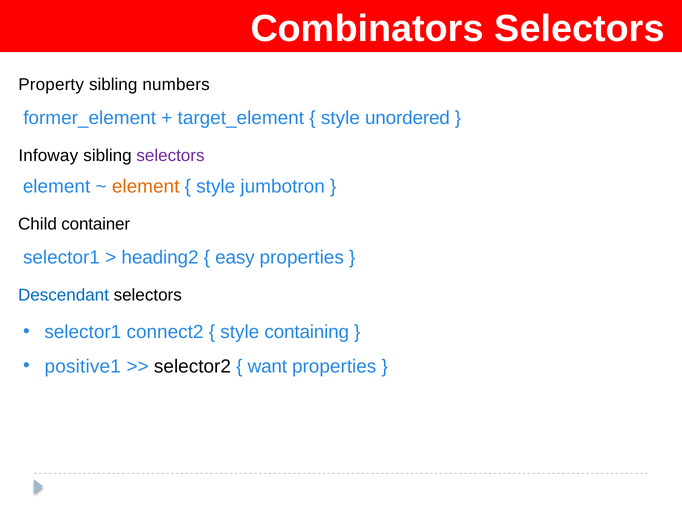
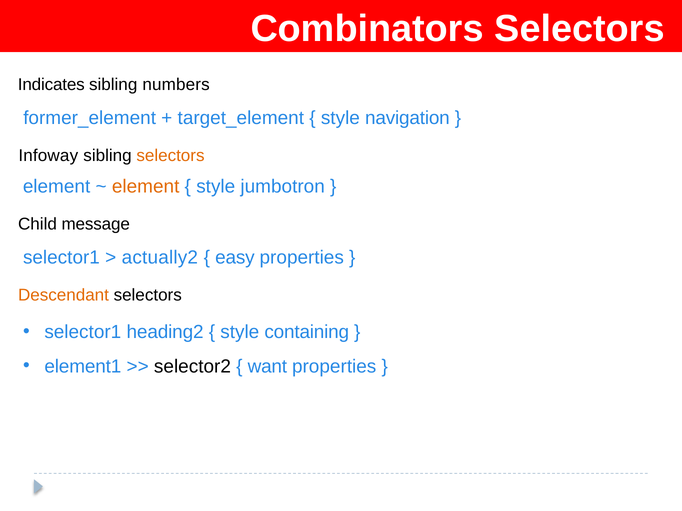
Property: Property -> Indicates (51, 85)
unordered: unordered -> navigation (407, 118)
selectors colour: purple -> orange (170, 156)
container: container -> message (96, 224)
heading2: heading2 -> actually2 (160, 258)
Descendant colour: blue -> orange (63, 295)
connect2: connect2 -> heading2 (165, 333)
positive1: positive1 -> element1 (83, 367)
